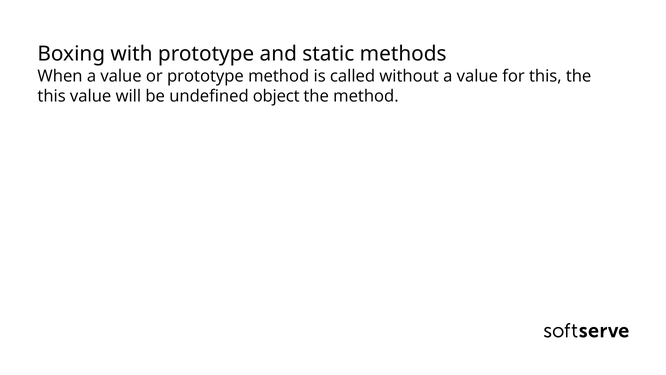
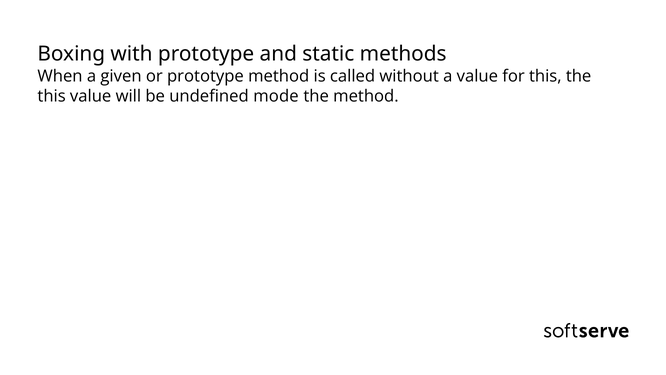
When a value: value -> given (121, 76)
object: object -> mode (276, 96)
